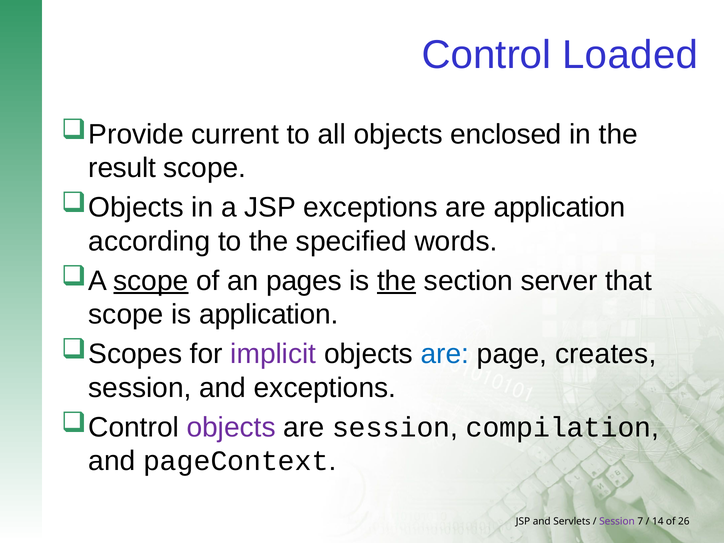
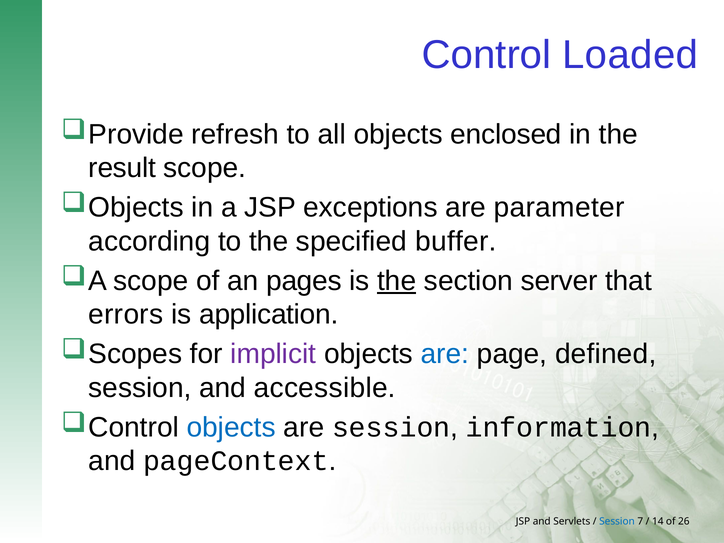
current: current -> refresh (235, 134)
are application: application -> parameter (559, 208)
words: words -> buffer (456, 241)
scope underline: present -> none (151, 281)
scope: scope -> errors (126, 315)
creates: creates -> defined (606, 354)
and exceptions: exceptions -> accessible (325, 388)
objects colour: purple -> blue (231, 427)
compilation: compilation -> information (559, 427)
Session colour: purple -> blue (617, 521)
